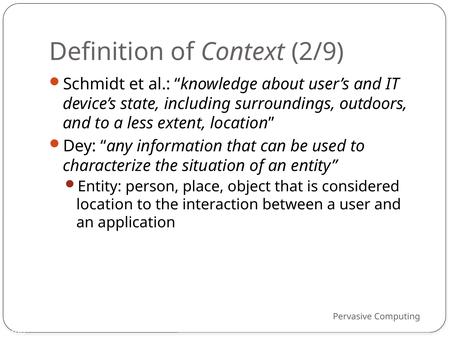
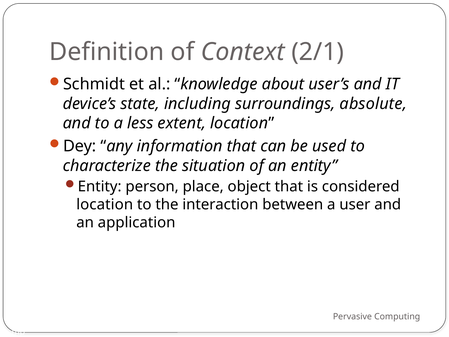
2/9: 2/9 -> 2/1 (318, 52)
outdoors: outdoors -> absolute (373, 104)
